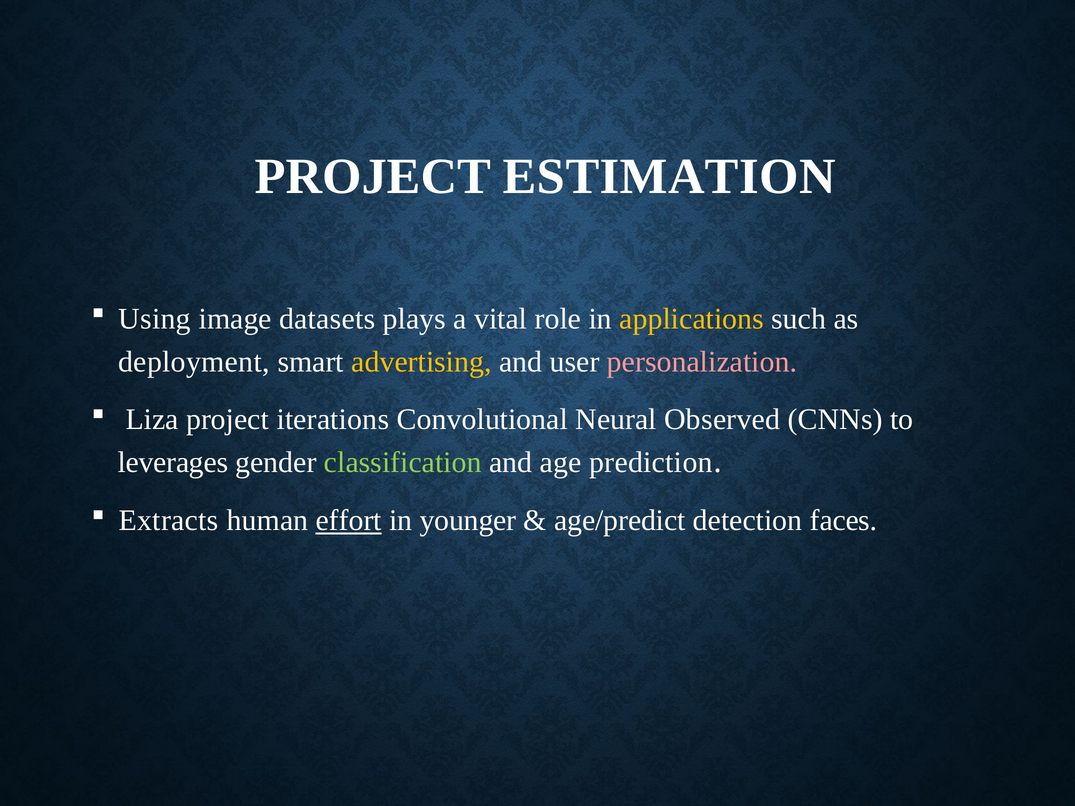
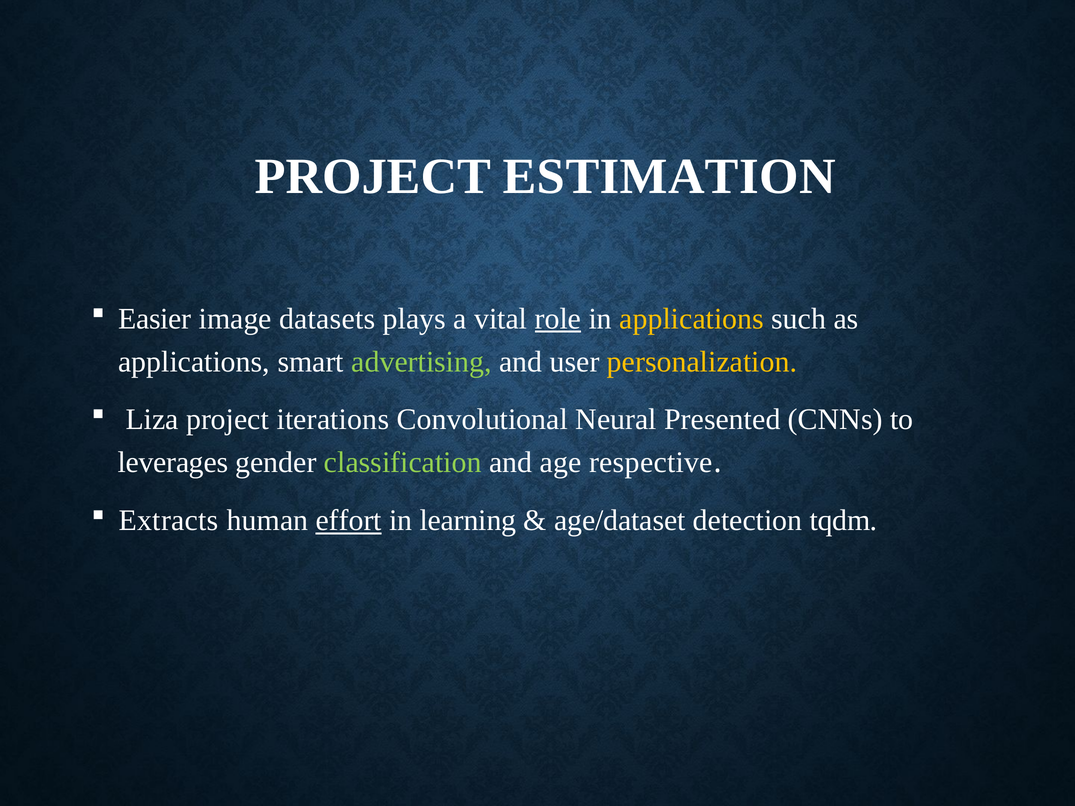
Using: Using -> Easier (155, 319)
role underline: none -> present (558, 319)
deployment: deployment -> applications (194, 362)
advertising colour: yellow -> light green (422, 362)
personalization colour: pink -> yellow (702, 362)
Observed: Observed -> Presented (722, 420)
prediction: prediction -> respective (651, 463)
younger: younger -> learning (468, 521)
age/predict: age/predict -> age/dataset (620, 521)
faces: faces -> tqdm (844, 521)
